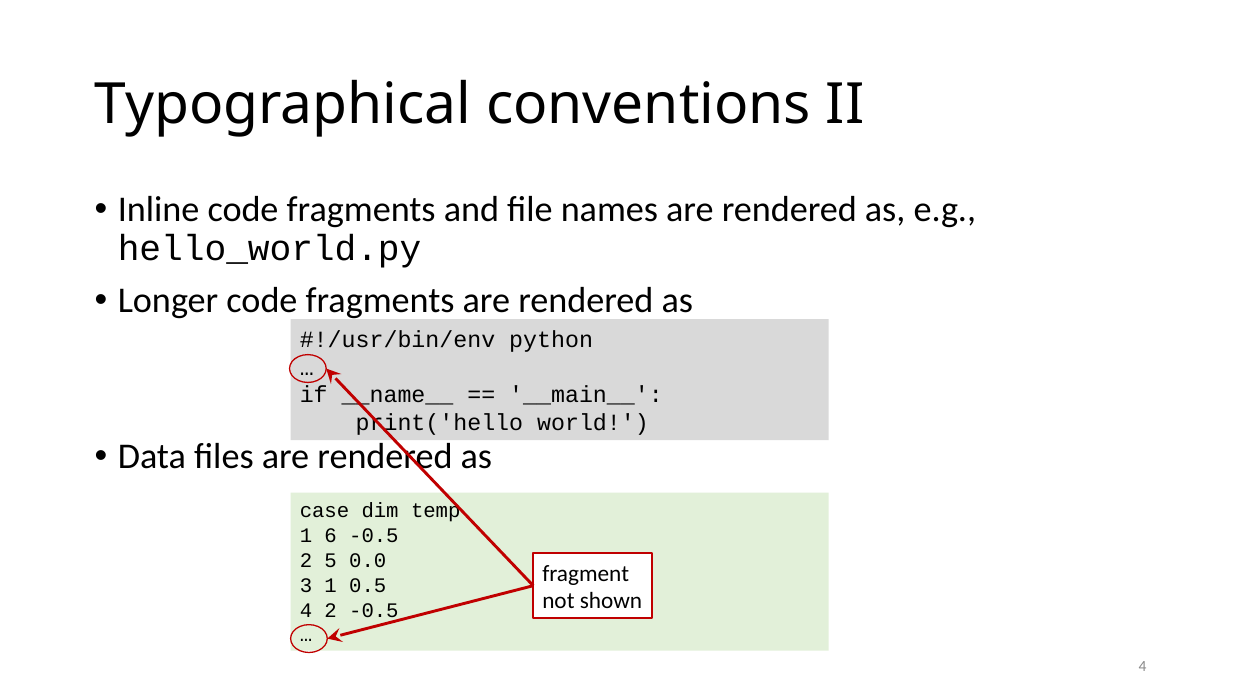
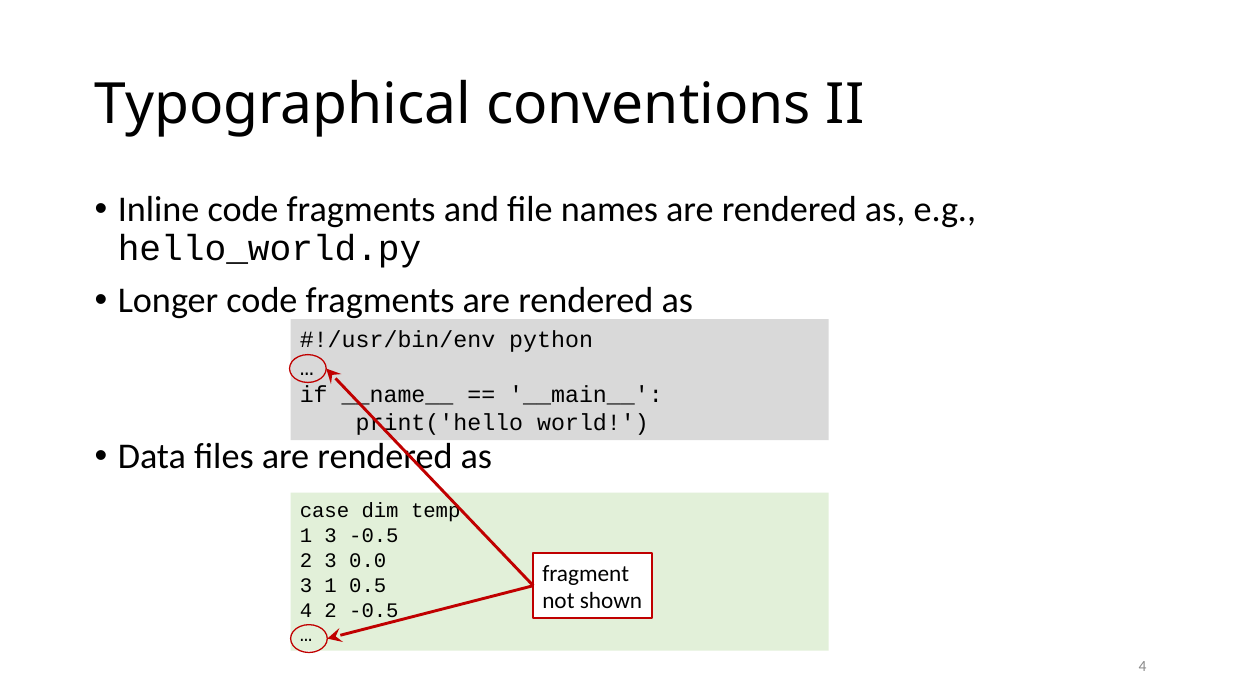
1 6: 6 -> 3 (331, 536)
2 5: 5 -> 3 (331, 561)
